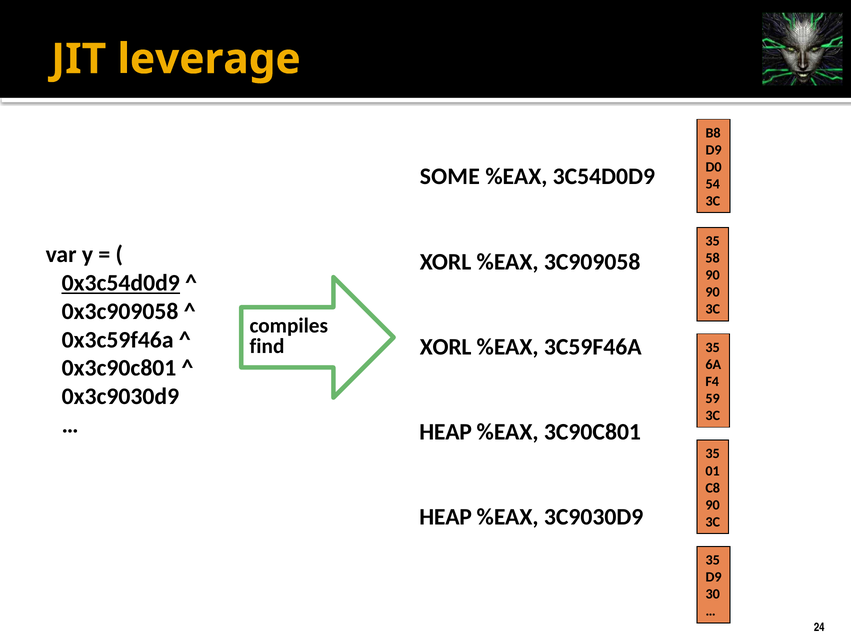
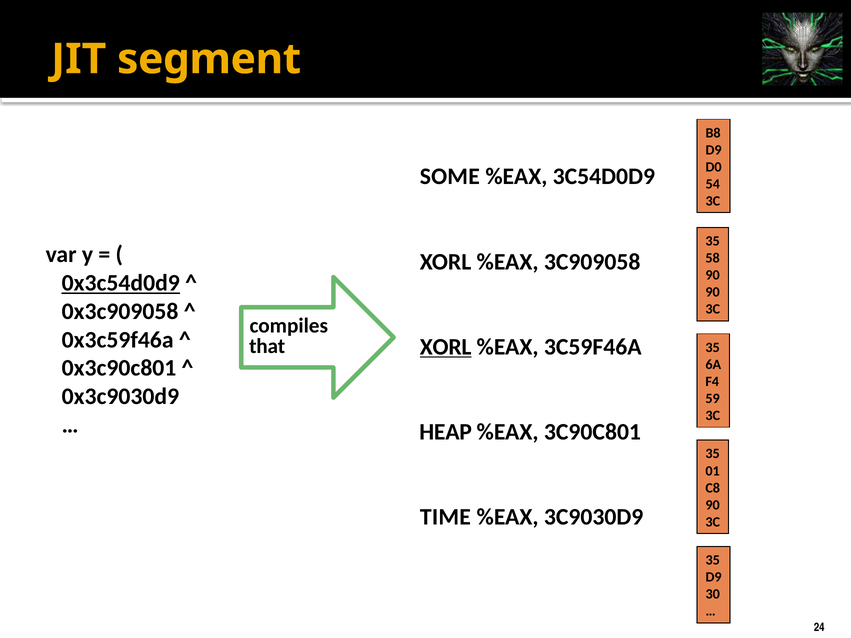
leverage: leverage -> segment (209, 59)
XORL underline: none -> present (446, 347)
find: find -> that (267, 346)
HEAP: HEAP -> TIME (445, 517)
